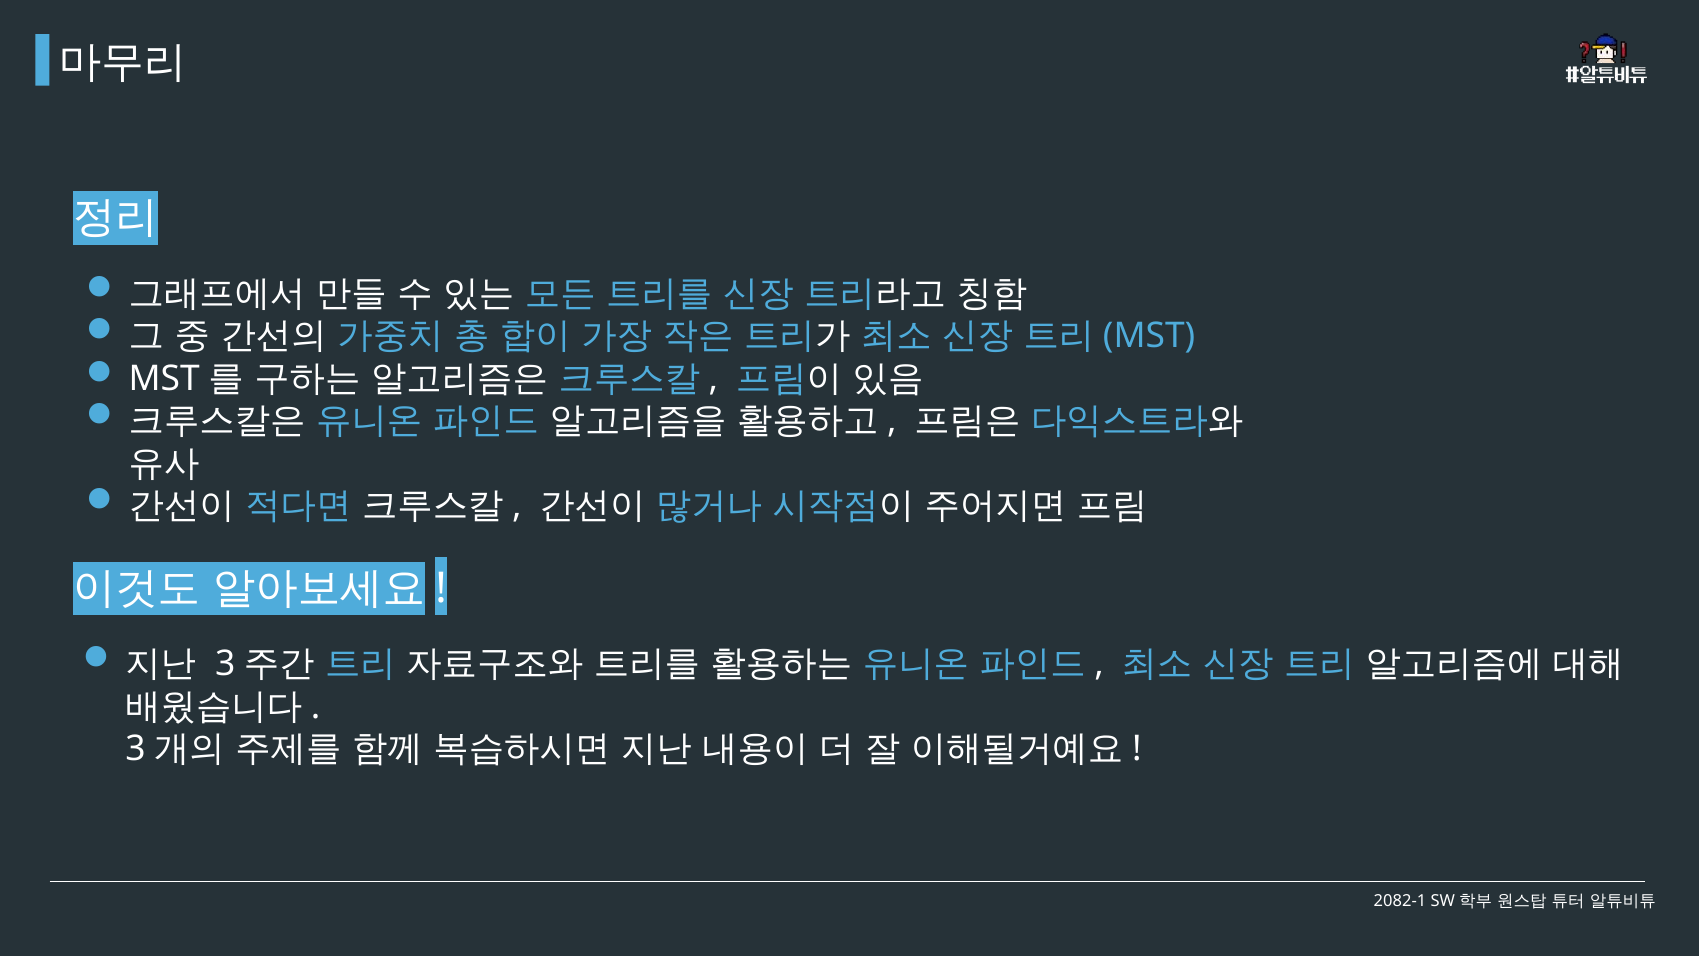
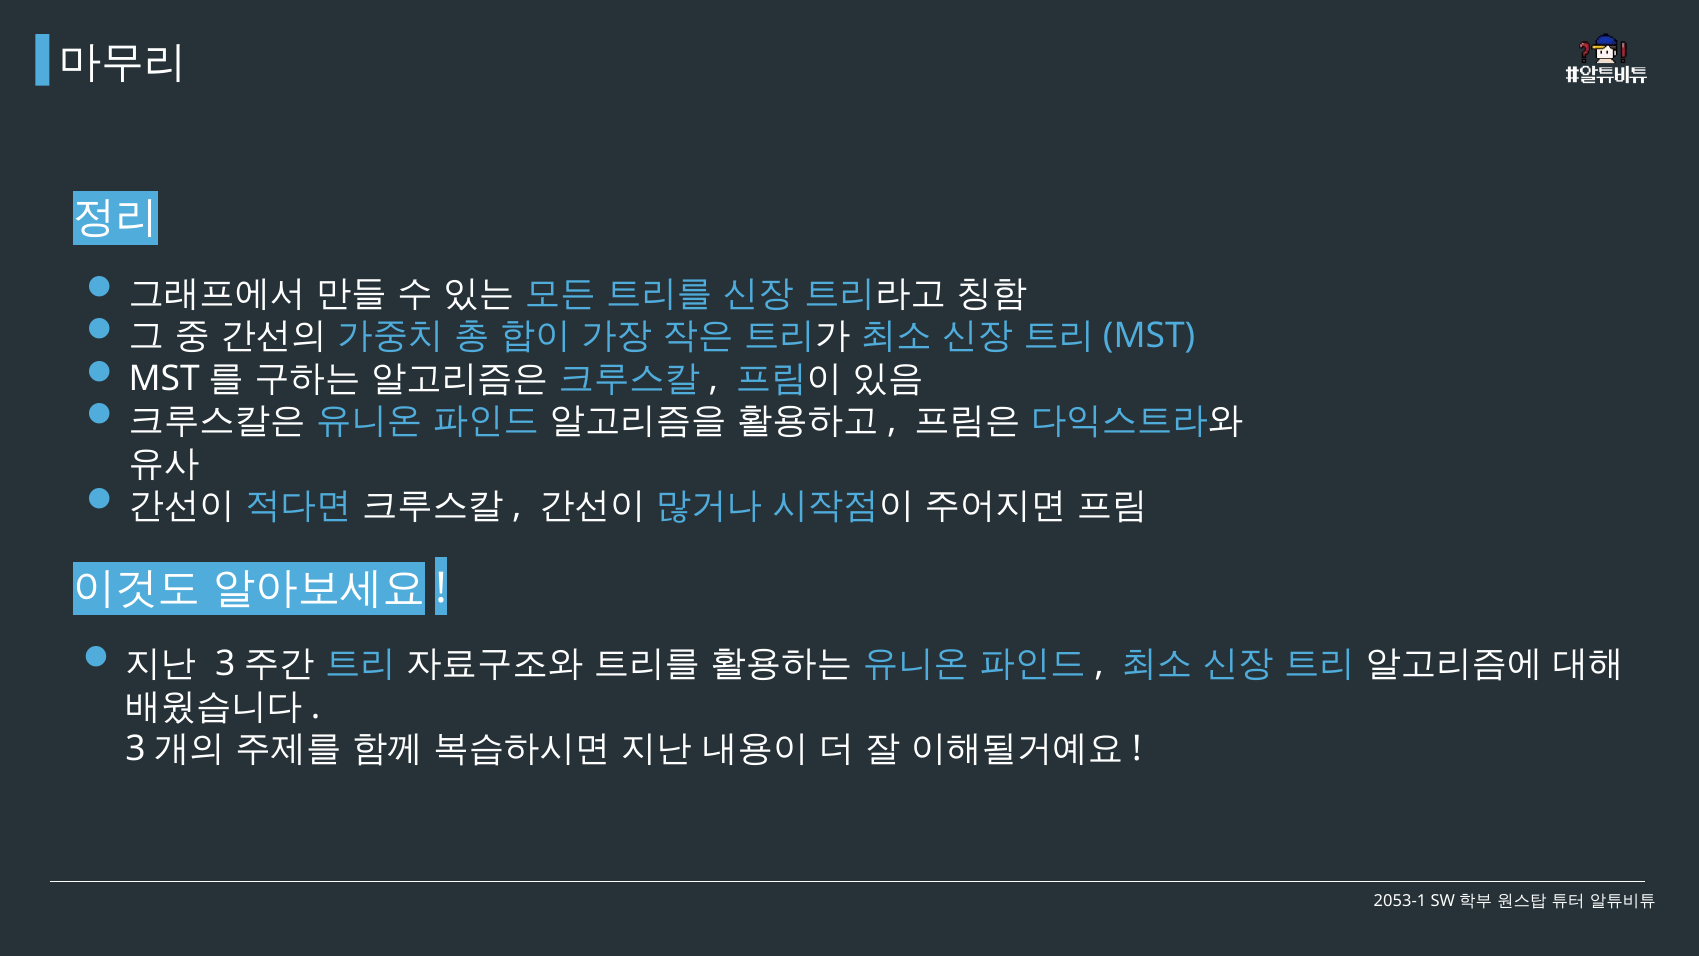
2082-1: 2082-1 -> 2053-1 (1400, 901)
